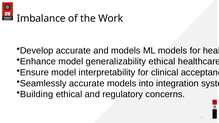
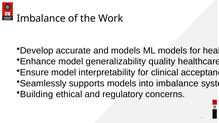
generalizability ethical: ethical -> quality (162, 62)
Seamlessly accurate: accurate -> supports (87, 83)
into integration: integration -> imbalance (177, 83)
